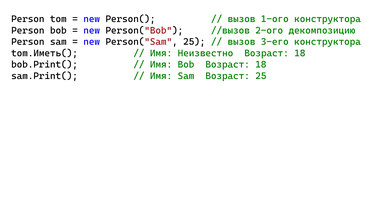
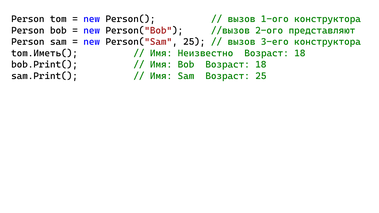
декомпозицию: декомпозицию -> представляют (322, 30)
